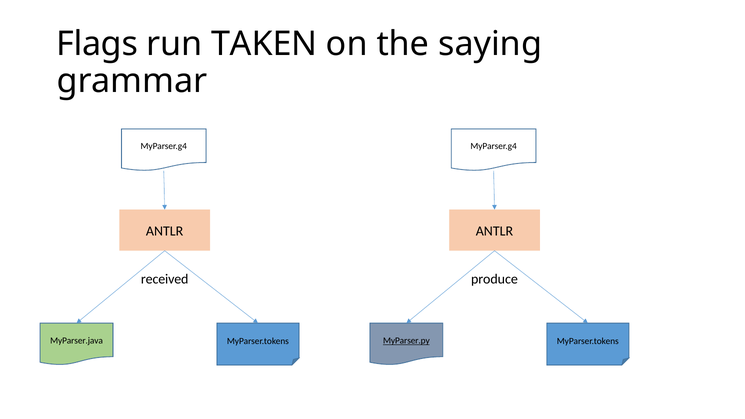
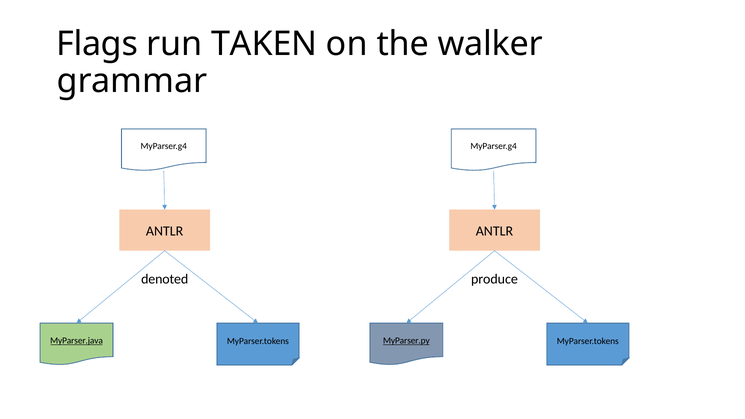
saying: saying -> walker (490, 44)
received: received -> denoted (165, 279)
MyParser.java underline: none -> present (77, 341)
